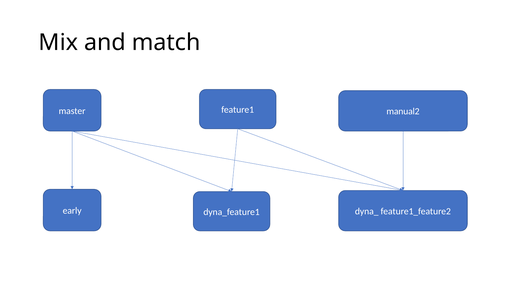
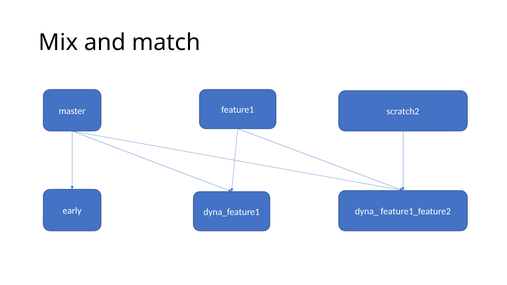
manual2: manual2 -> scratch2 (403, 112)
